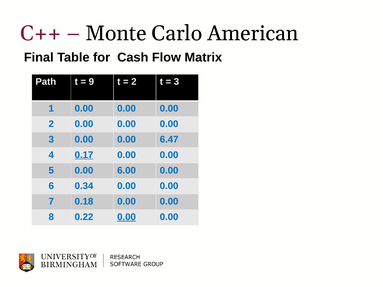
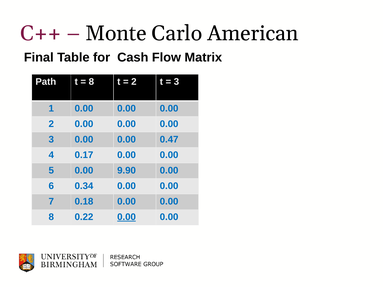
9: 9 -> 8 (91, 82)
6.47: 6.47 -> 0.47 (169, 140)
0.17 underline: present -> none (84, 155)
6.00: 6.00 -> 9.90 (127, 171)
